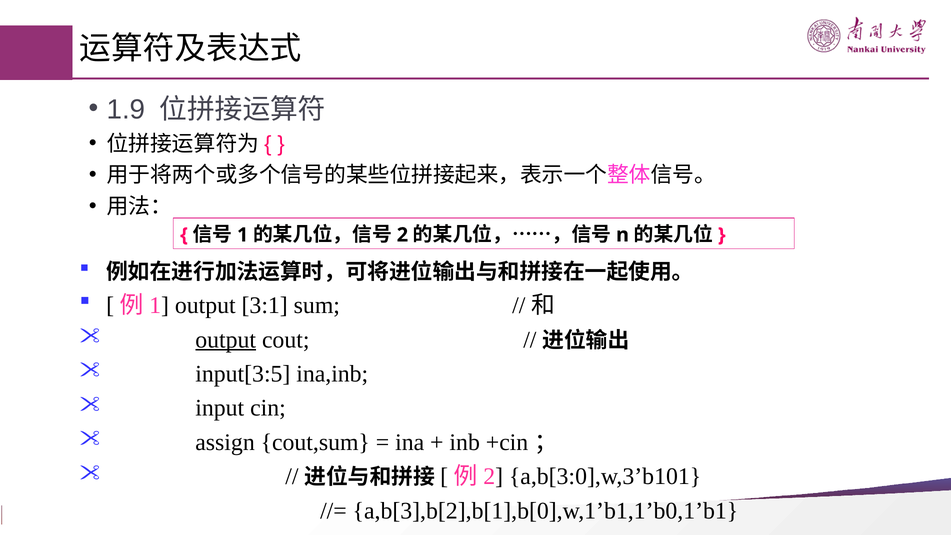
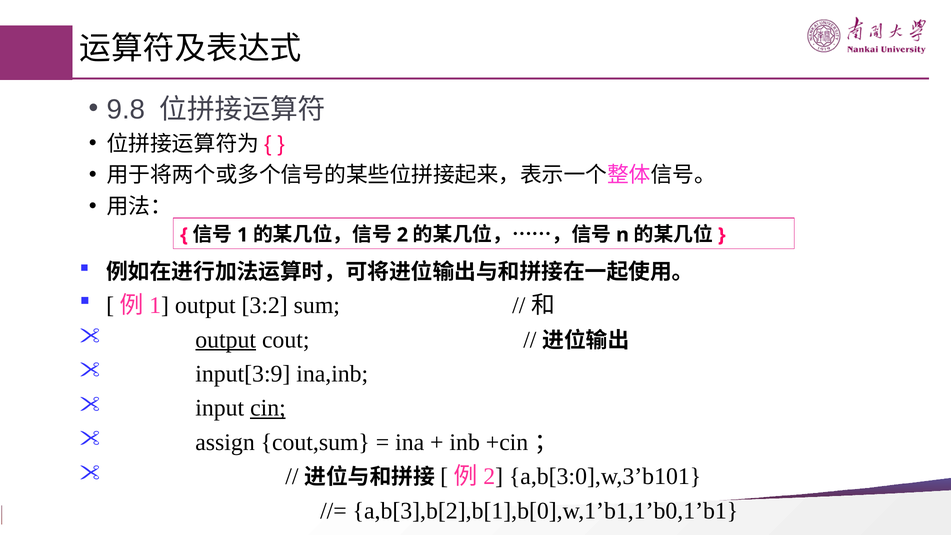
1.9: 1.9 -> 9.8 (126, 109)
3:1: 3:1 -> 3:2 (265, 305)
input[3:5: input[3:5 -> input[3:9 (243, 374)
cin underline: none -> present (268, 408)
